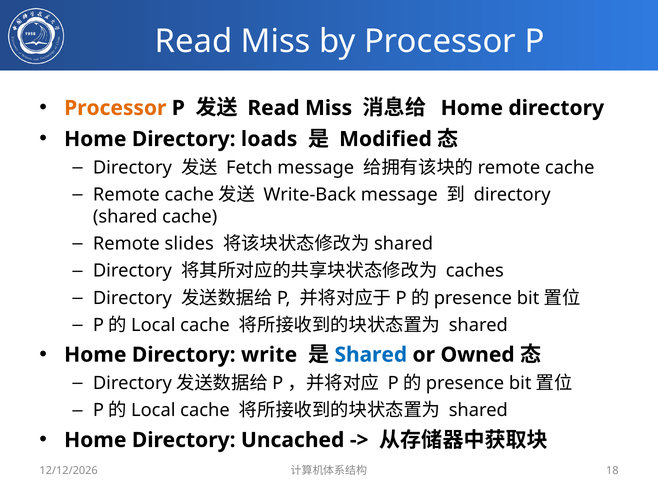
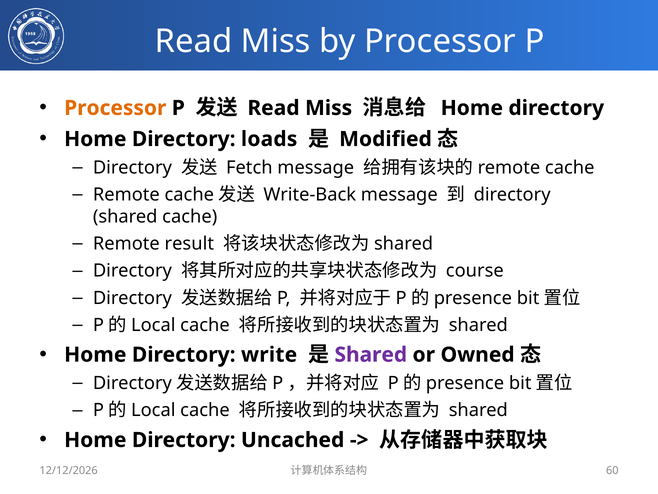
slides: slides -> result (189, 244)
caches: caches -> course (475, 271)
Shared colour: blue -> purple (371, 354)
18: 18 -> 60 (612, 470)
